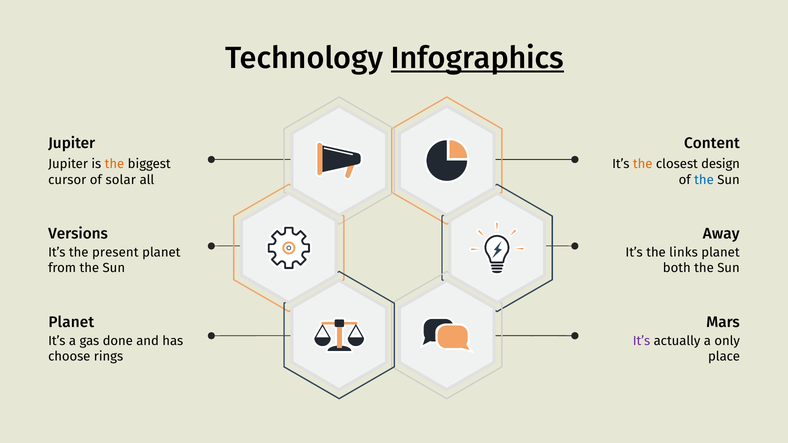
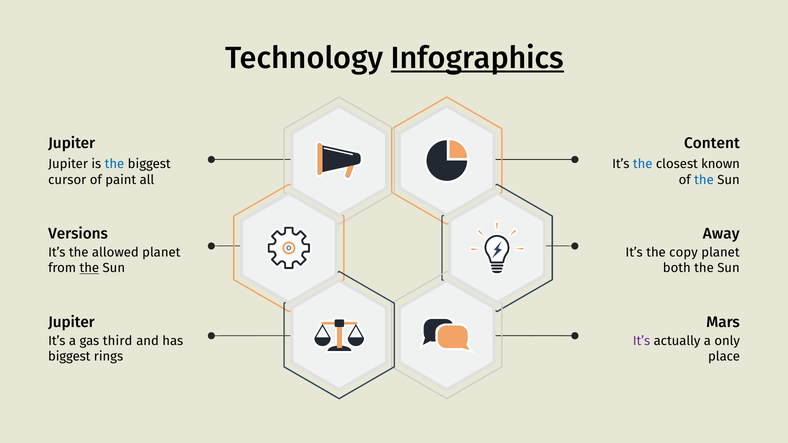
the colour: orange -> blue (114, 164)
the colour: orange -> blue (643, 164)
design: design -> known (721, 164)
solar: solar -> paint (121, 180)
present: present -> allowed (115, 253)
links: links -> copy (684, 253)
the underline: none -> present (89, 268)
Planet: Planet -> Jupiter (71, 322)
done: done -> third (118, 341)
choose: choose -> biggest (69, 357)
